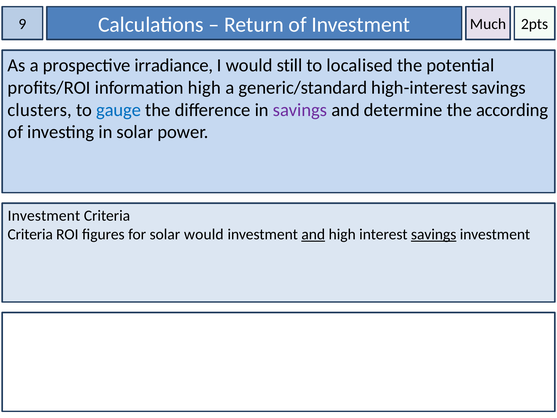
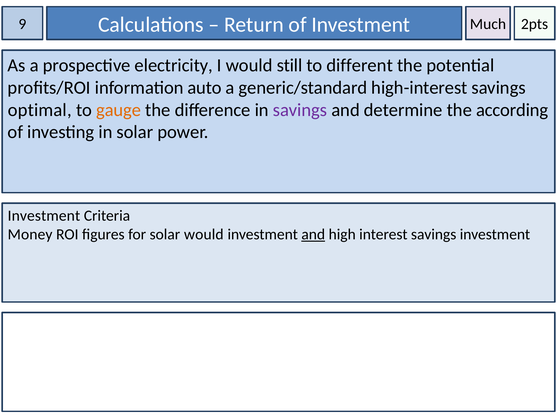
irradiance: irradiance -> electricity (174, 65)
localised: localised -> different (360, 65)
information high: high -> auto (205, 88)
clusters: clusters -> optimal (40, 110)
gauge colour: blue -> orange (119, 110)
Criteria: Criteria -> Money (30, 234)
savings underline: present -> none (434, 234)
